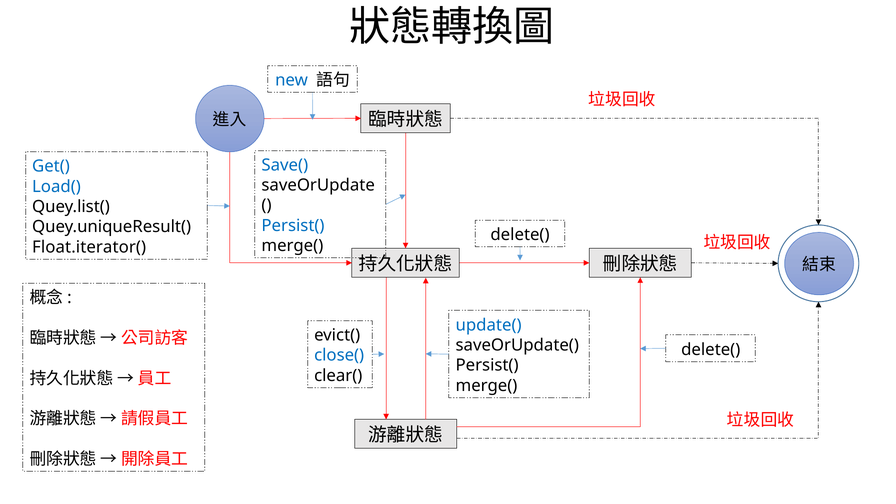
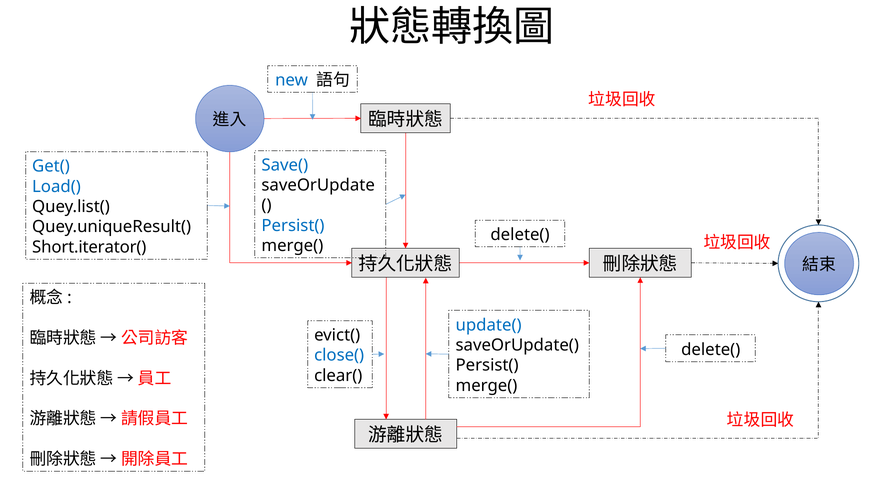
Float.iterator(: Float.iterator( -> Short.iterator( (89, 247)
